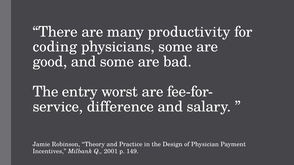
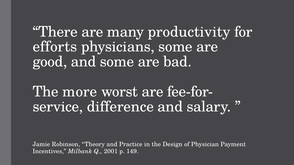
coding: coding -> efforts (55, 47)
entry: entry -> more (80, 92)
